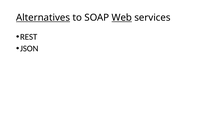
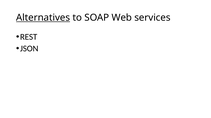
Web underline: present -> none (122, 18)
